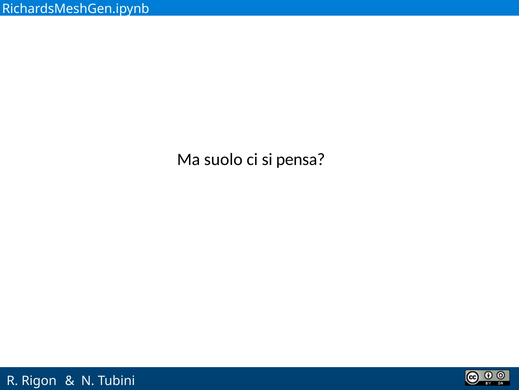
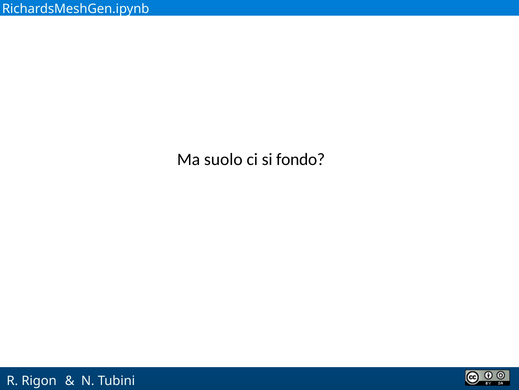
pensa: pensa -> fondo (301, 159)
